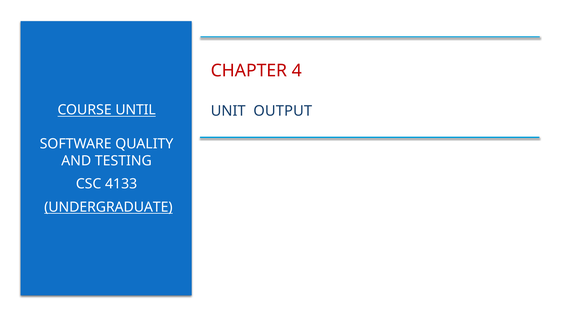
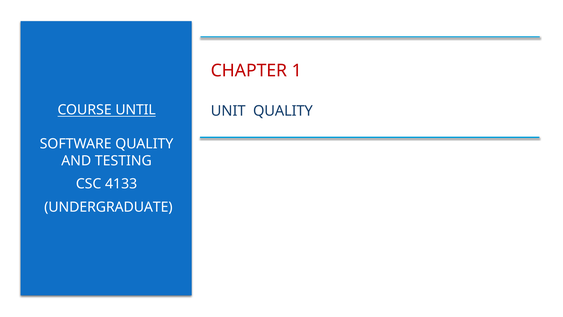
4: 4 -> 1 (297, 70)
UNIT OUTPUT: OUTPUT -> QUALITY (283, 111)
UNDERGRADUATE underline: present -> none (108, 207)
